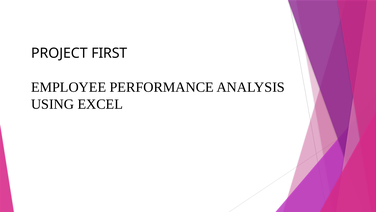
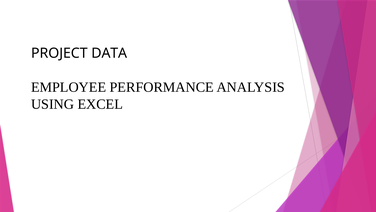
FIRST: FIRST -> DATA (109, 53)
